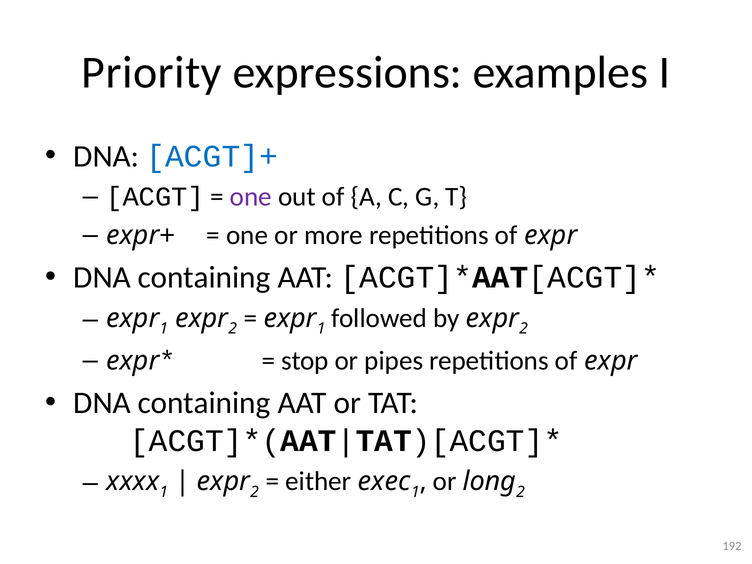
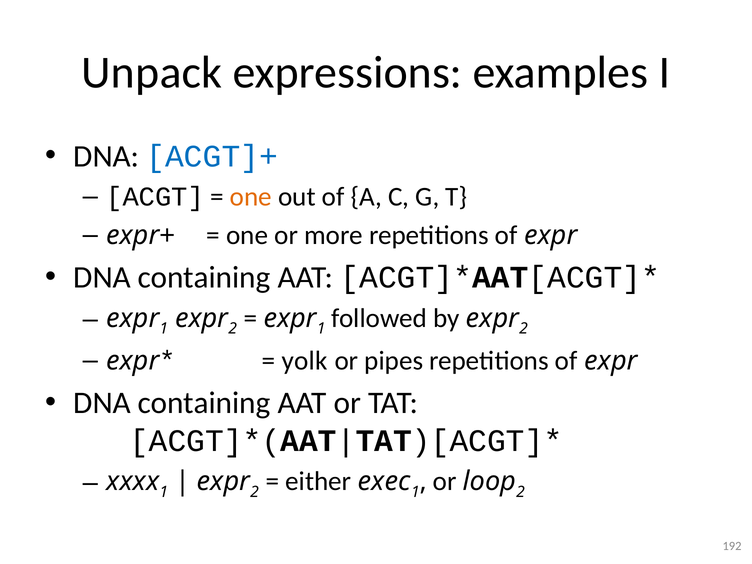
Priority: Priority -> Unpack (152, 73)
one colour: purple -> orange (251, 197)
stop: stop -> yolk (305, 361)
long: long -> loop (490, 481)
